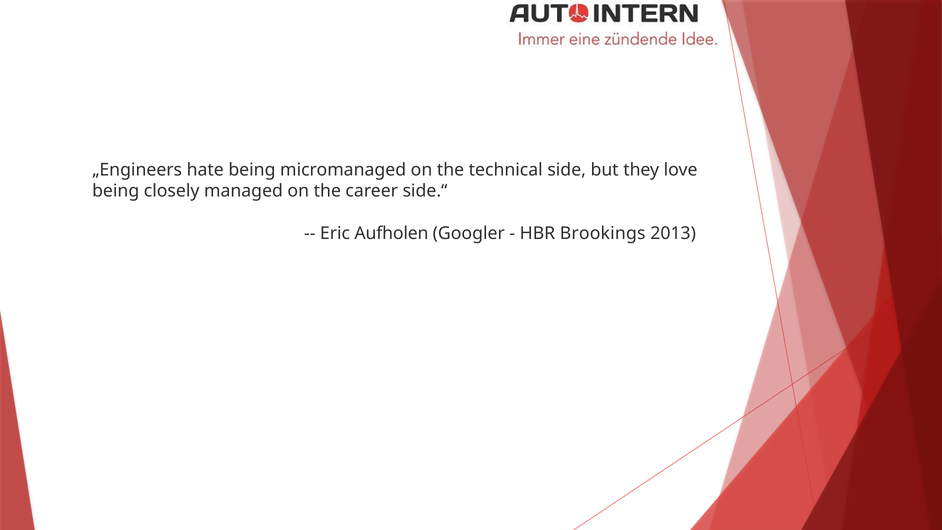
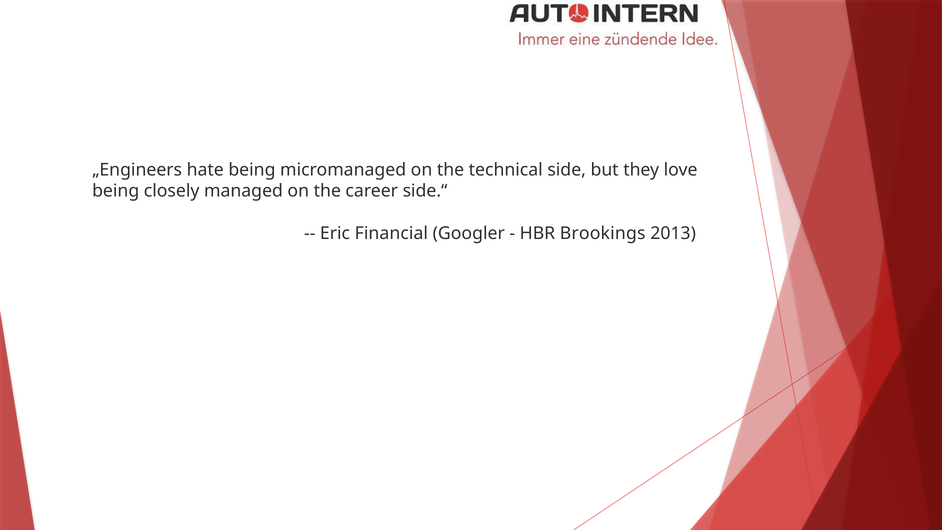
Aufholen: Aufholen -> Financial (391, 233)
